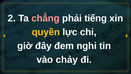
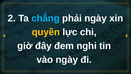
chẳng colour: pink -> light blue (45, 18)
phải tiếng: tiếng -> ngày (96, 18)
vào chảy: chảy -> ngày (67, 59)
